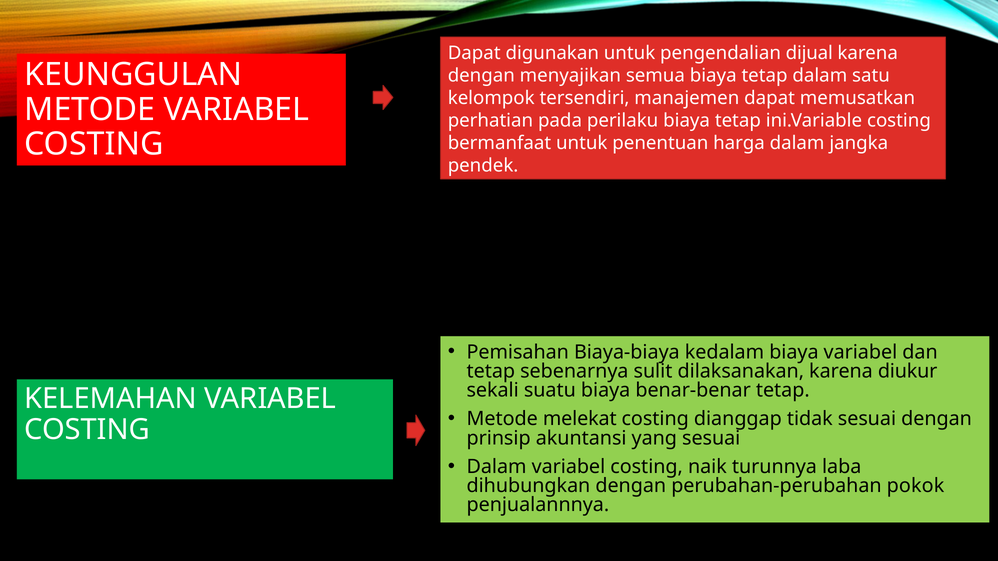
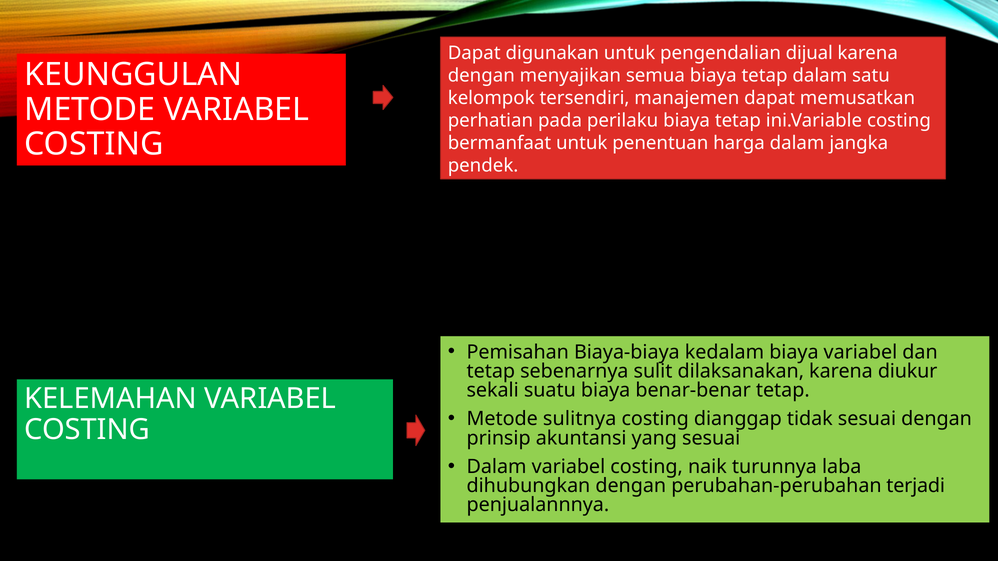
melekat: melekat -> sulitnya (580, 419)
pokok: pokok -> terjadi (916, 486)
